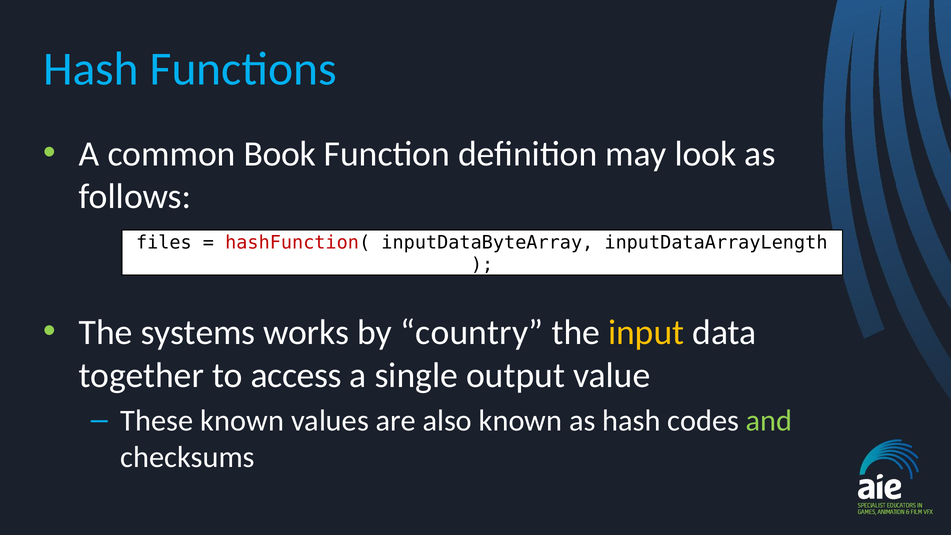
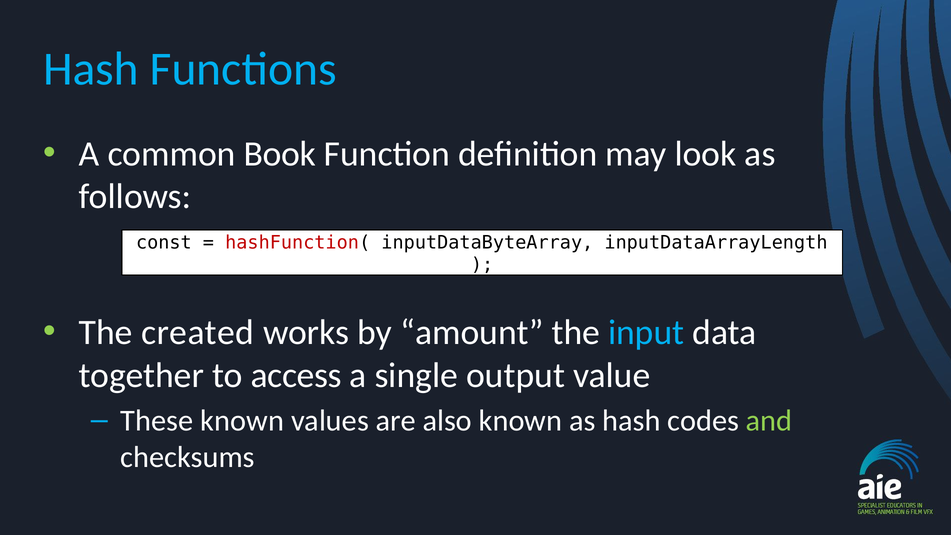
files: files -> const (164, 243)
systems: systems -> created (198, 332)
country: country -> amount (472, 332)
input colour: yellow -> light blue (646, 332)
